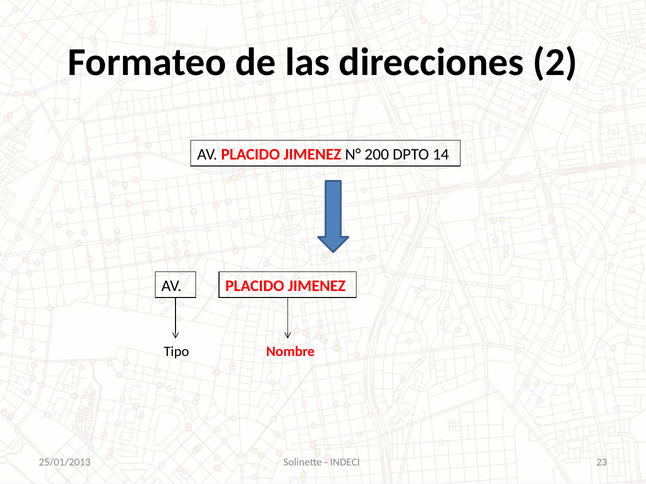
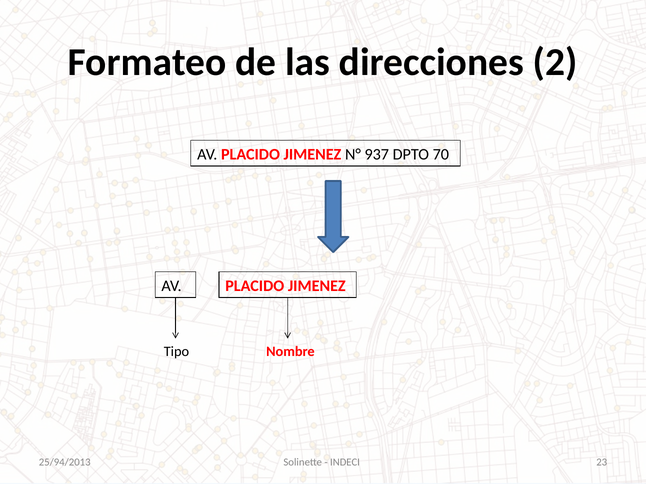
200: 200 -> 937 (377, 154)
14: 14 -> 70 (441, 154)
25/01/2013: 25/01/2013 -> 25/94/2013 (65, 463)
